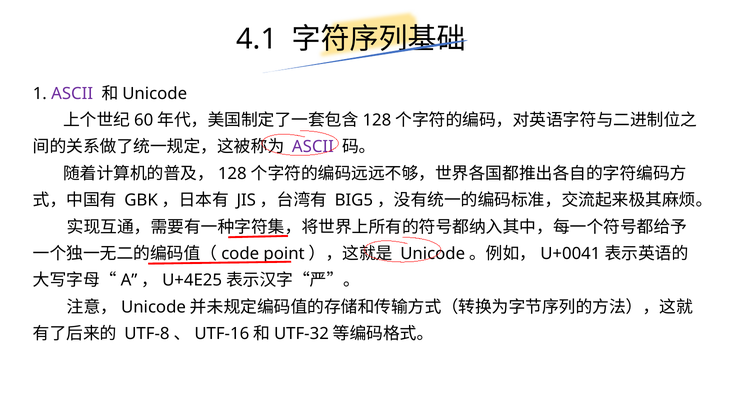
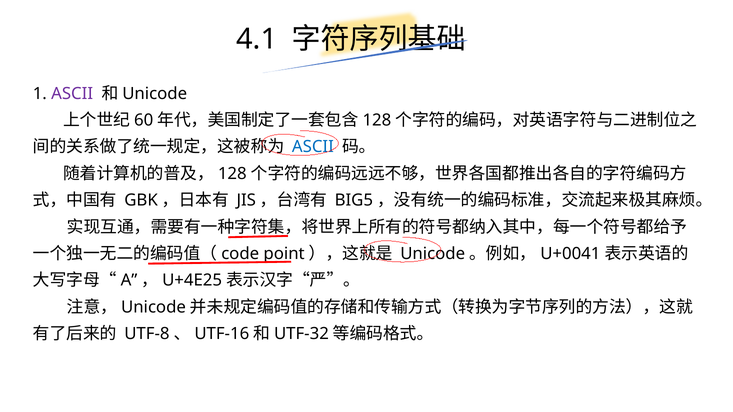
ASCII colour: purple -> blue (313, 147)
